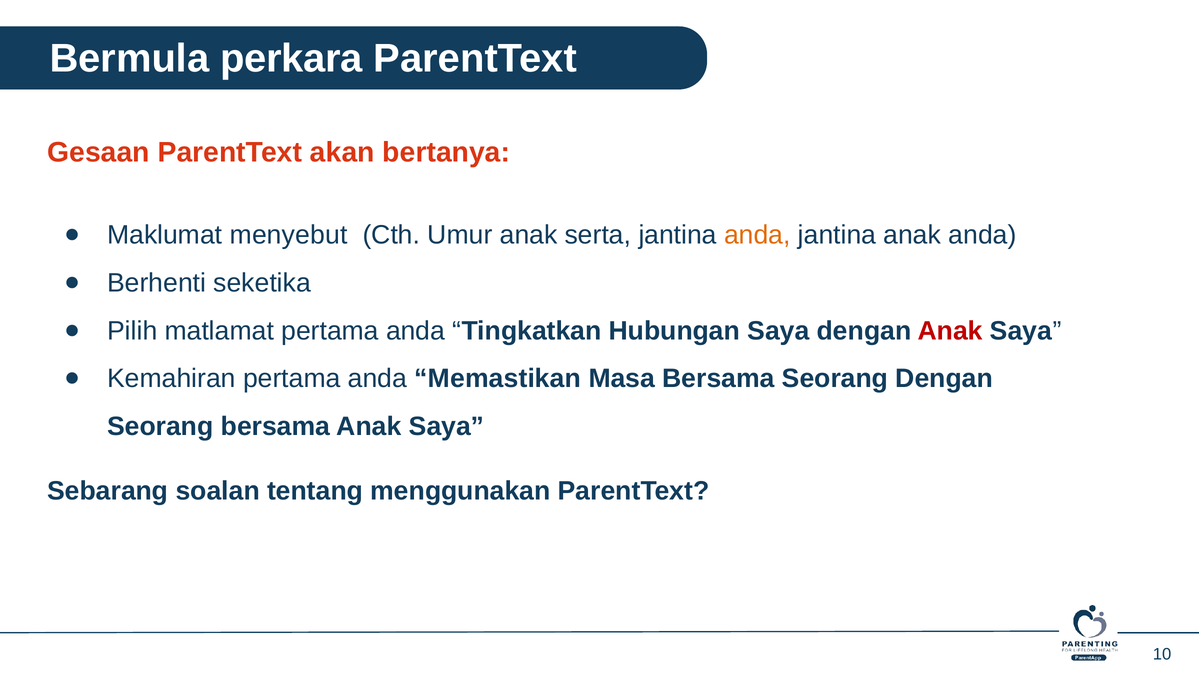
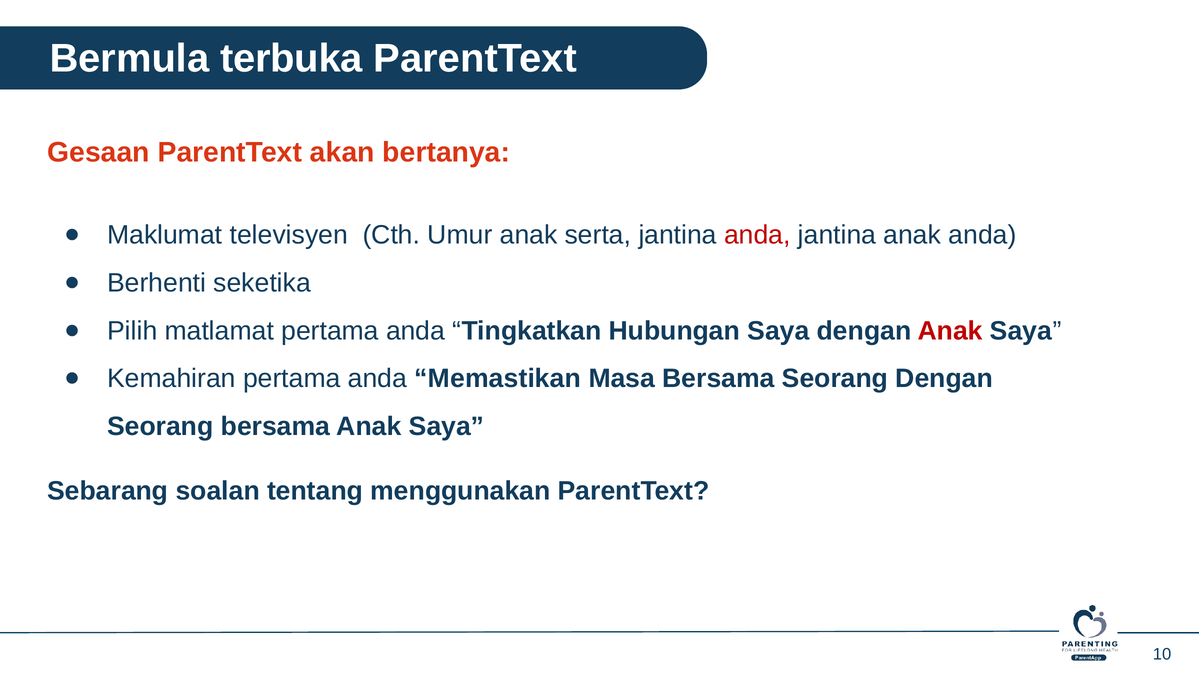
perkara: perkara -> terbuka (291, 59)
menyebut: menyebut -> televisyen (289, 235)
anda colour: orange -> red (757, 235)
